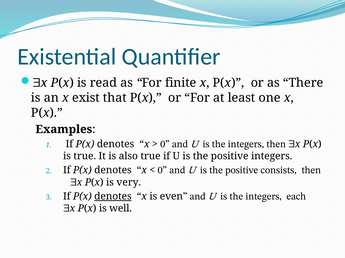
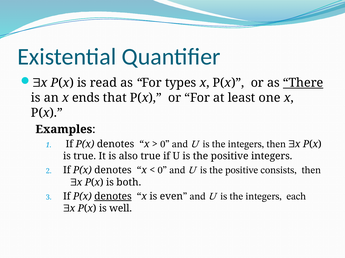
finite: finite -> types (181, 83)
There underline: none -> present (303, 83)
exist: exist -> ends (86, 98)
very: very -> both (129, 183)
